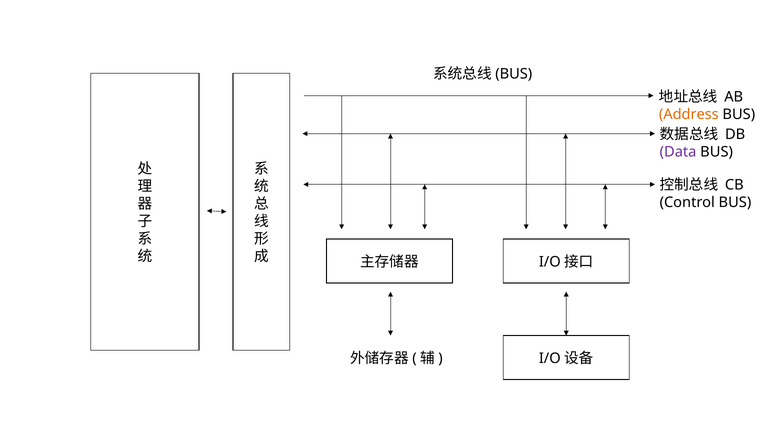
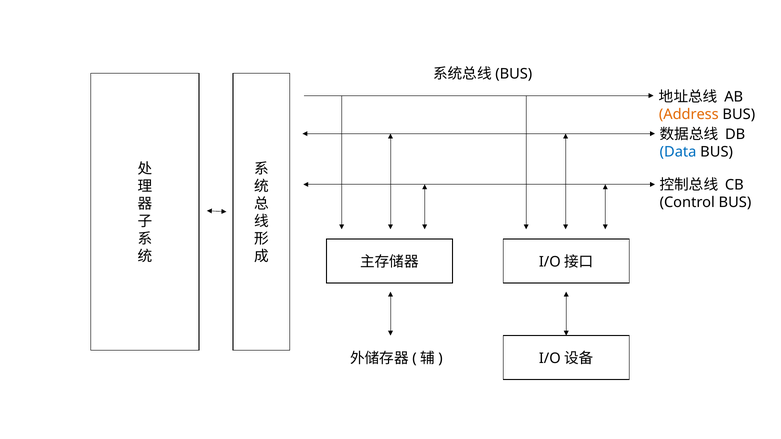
Data colour: purple -> blue (678, 152)
